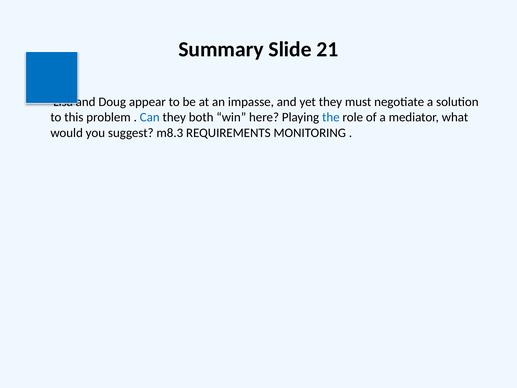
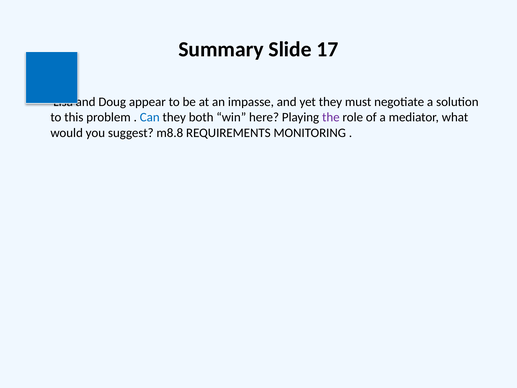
21: 21 -> 17 (327, 49)
the colour: blue -> purple (331, 117)
m8.3: m8.3 -> m8.8 (170, 133)
